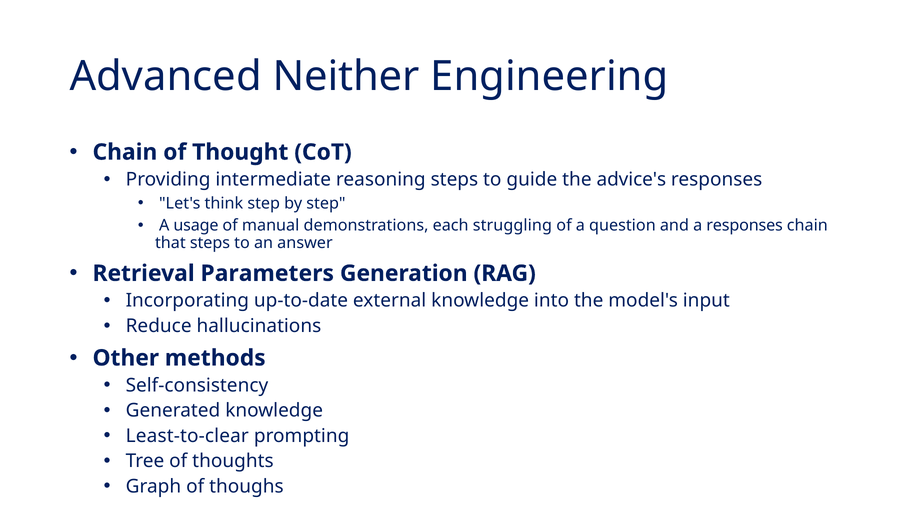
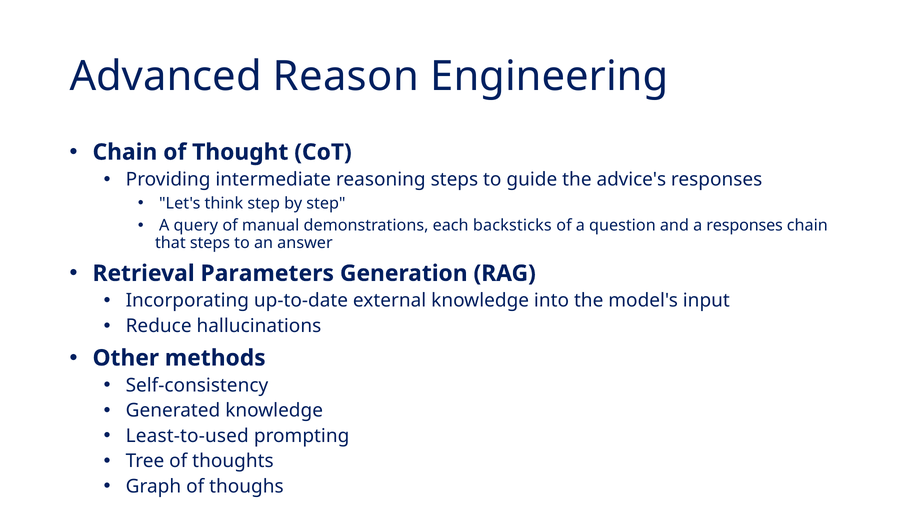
Neither: Neither -> Reason (346, 77)
usage: usage -> query (196, 225)
struggling: struggling -> backsticks (512, 225)
Least-to-clear: Least-to-clear -> Least-to-used (187, 436)
